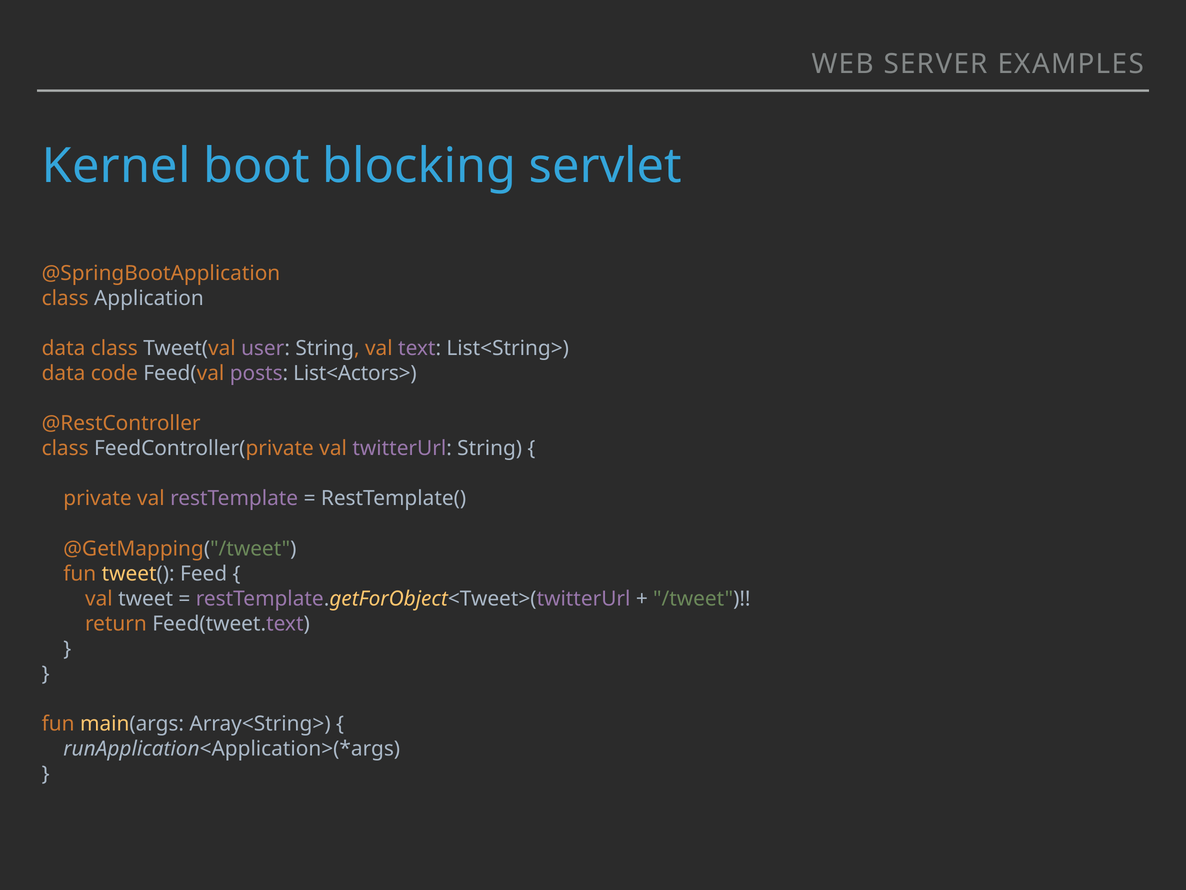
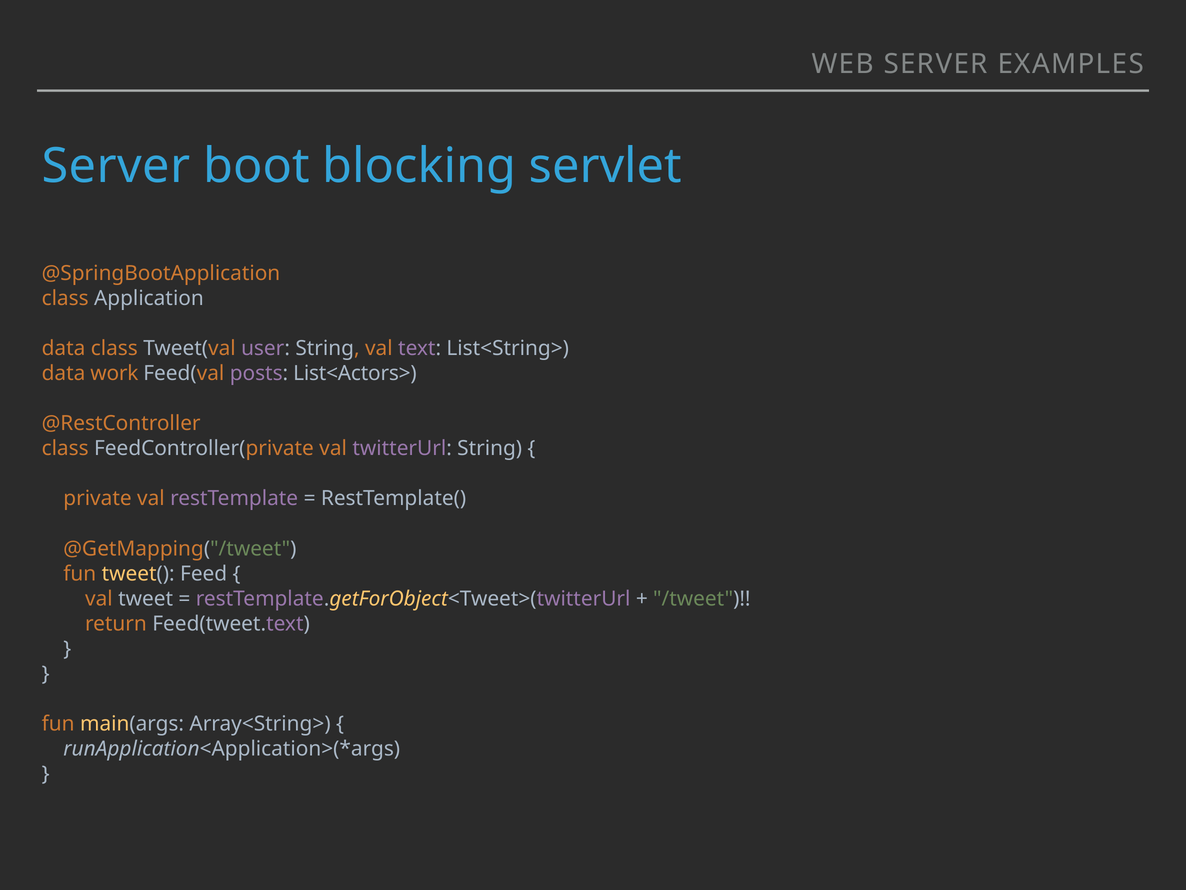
Kernel: Kernel -> Server (116, 166)
code: code -> work (114, 373)
